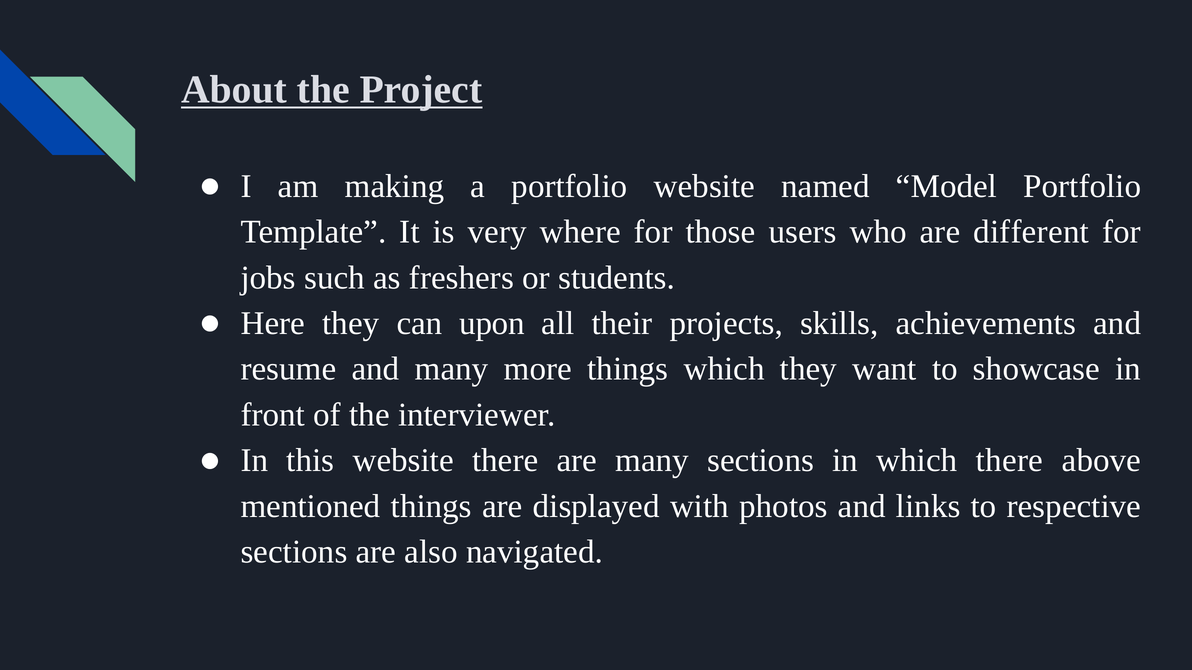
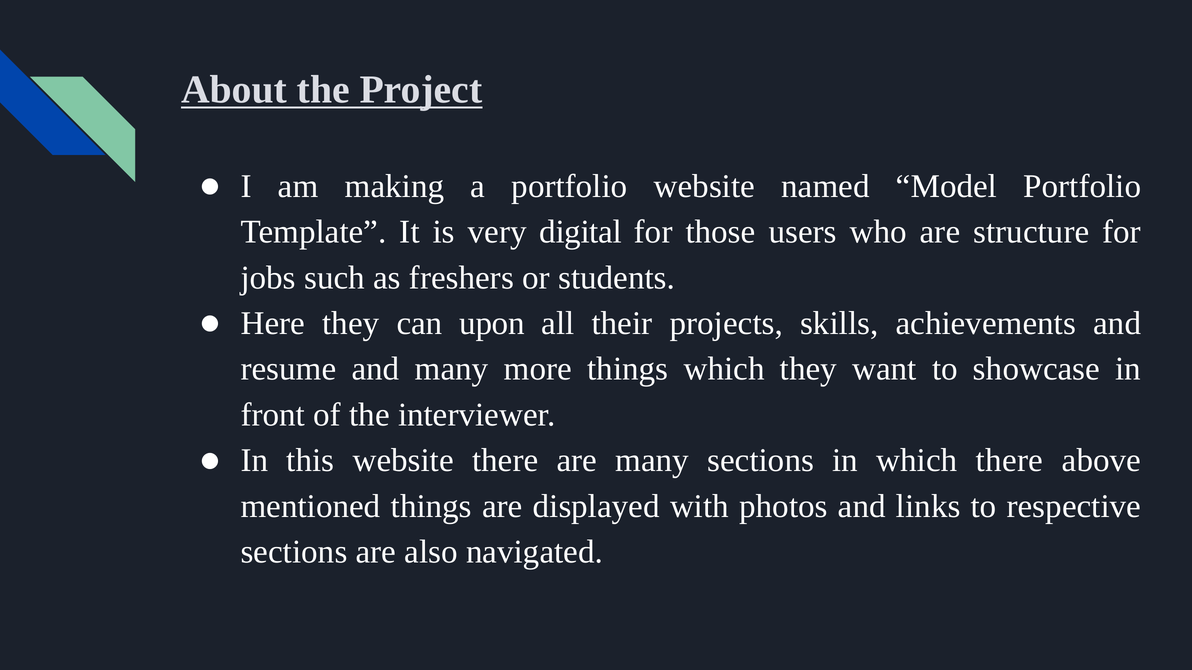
where: where -> digital (581, 232)
different: different -> structure (1031, 232)
